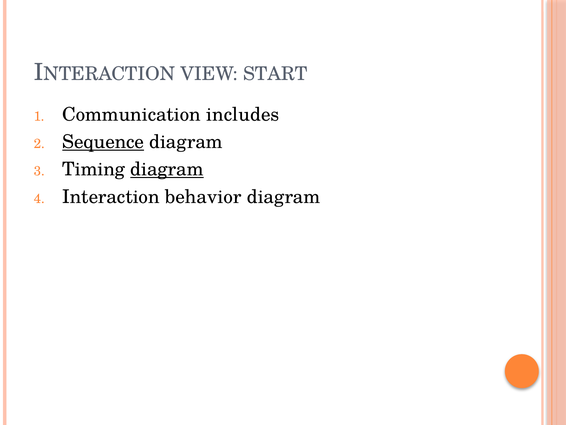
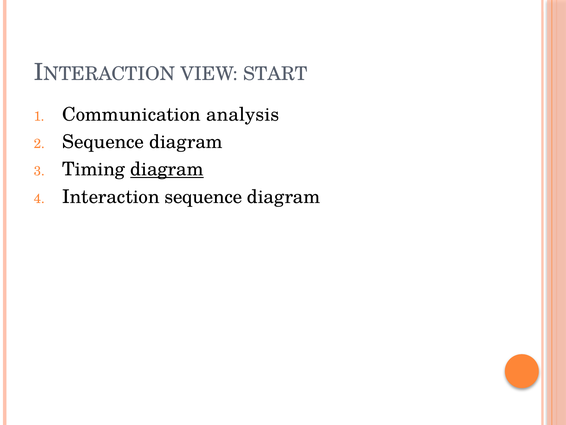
includes: includes -> analysis (243, 114)
Sequence underline: present -> none (103, 142)
Interaction behavior: behavior -> sequence (203, 197)
